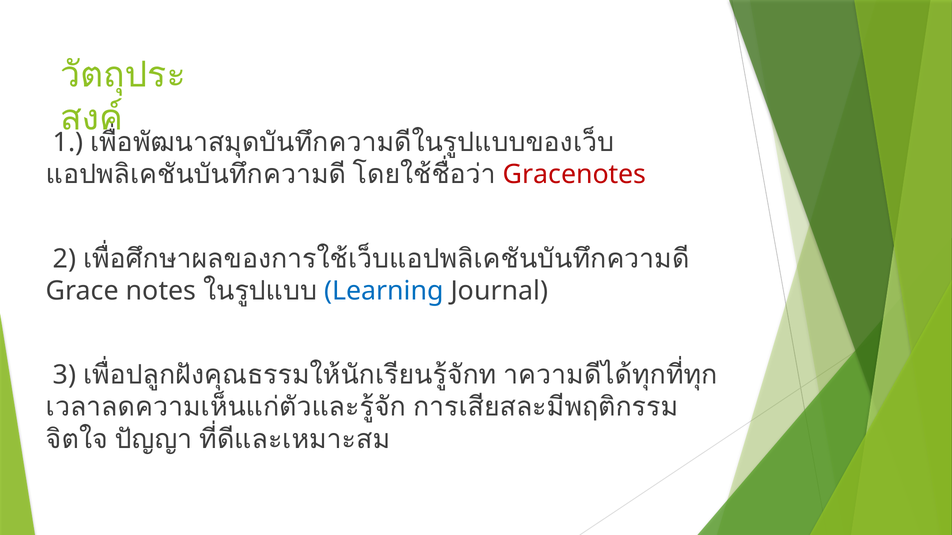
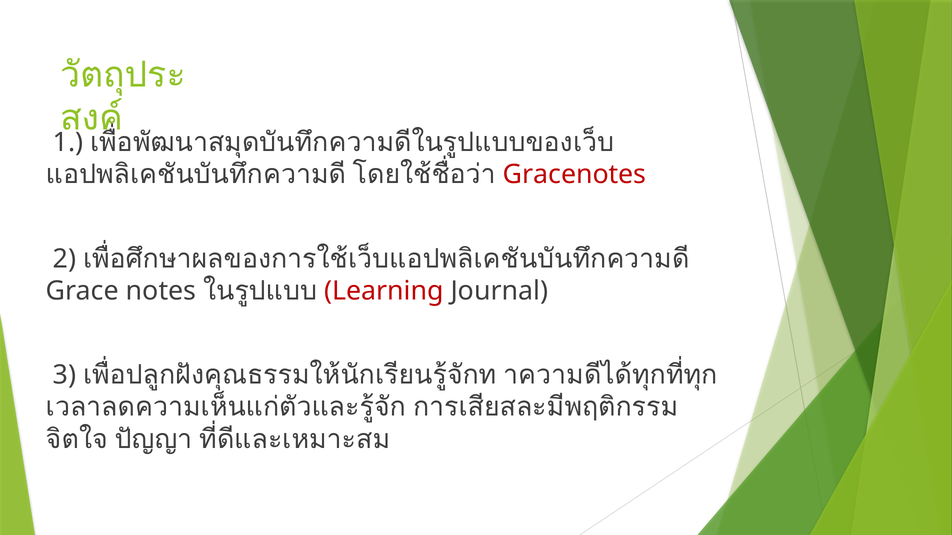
Learning colour: blue -> red (384, 291)
